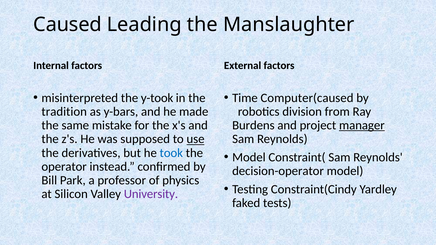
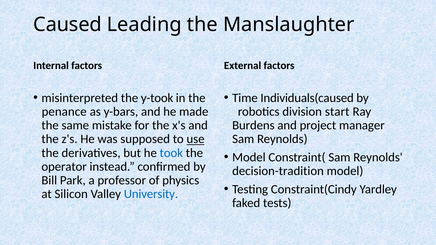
Computer(caused: Computer(caused -> Individuals(caused (307, 98)
from: from -> start (337, 112)
tradition: tradition -> penance (64, 112)
manager underline: present -> none (362, 125)
decision-operator: decision-operator -> decision-tradition (278, 171)
University colour: purple -> blue (151, 194)
